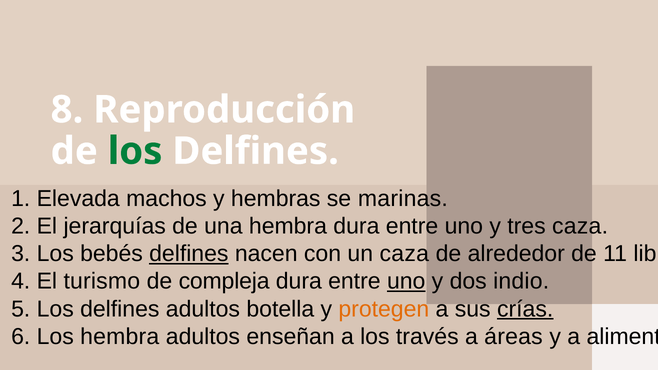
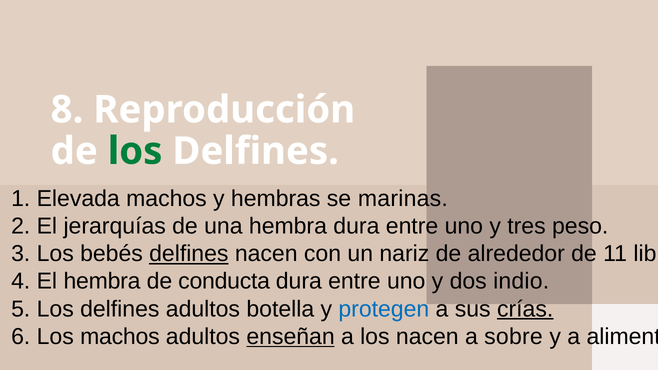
tres caza: caza -> peso (580, 226)
un caza: caza -> nariz (404, 254)
El turismo: turismo -> hembra (102, 281)
compleja: compleja -> conducta (224, 281)
uno underline: present -> none (406, 281)
protegen colour: orange -> blue (384, 309)
Los hembra: hembra -> machos (120, 337)
enseñan underline: none -> present (291, 337)
los través: través -> nacen (427, 337)
áreas: áreas -> sobre (513, 337)
